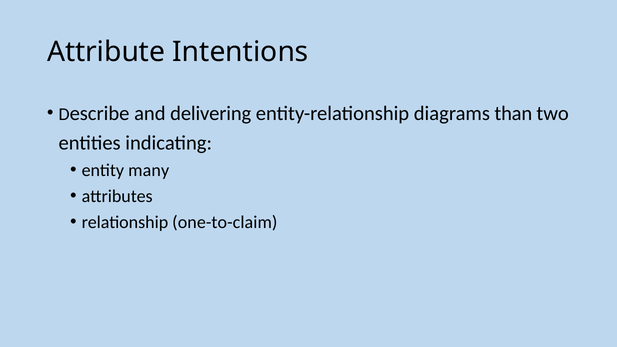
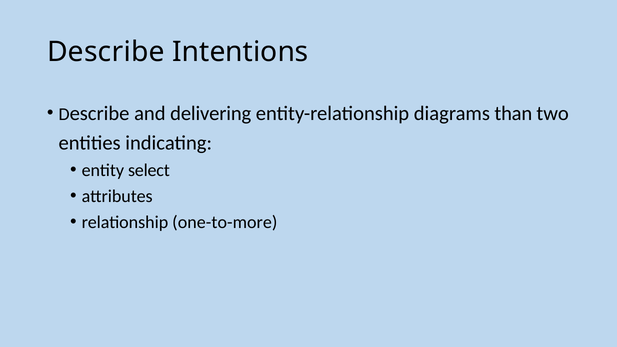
Attribute: Attribute -> Describe (106, 52)
many: many -> select (149, 170)
one-to-claim: one-to-claim -> one-to-more (225, 222)
